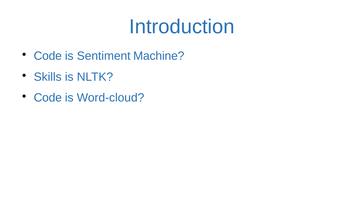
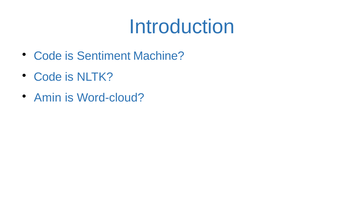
Skills: Skills -> Code (48, 77)
Code: Code -> Amin (48, 98)
